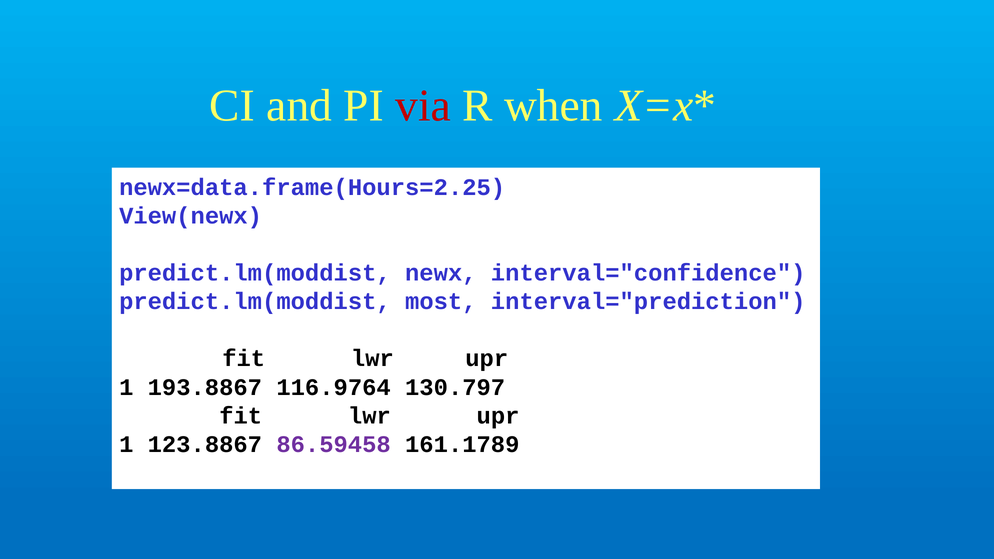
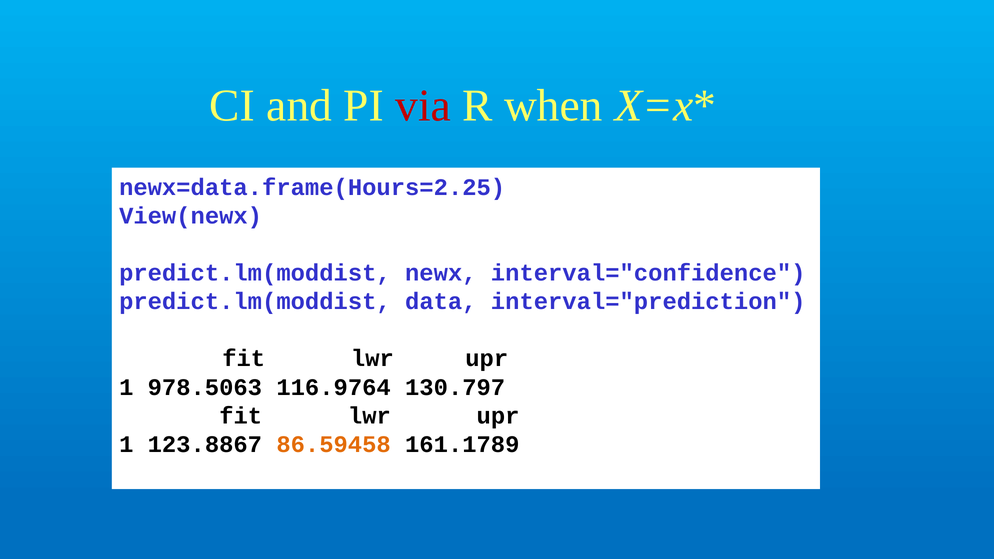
most: most -> data (441, 302)
193.8867: 193.8867 -> 978.5063 (205, 387)
86.59458 colour: purple -> orange (334, 444)
